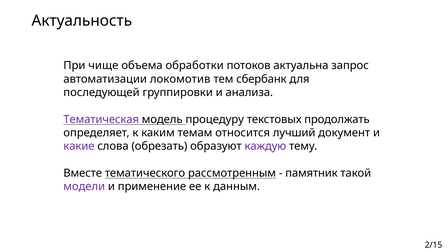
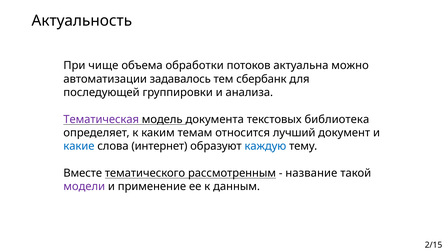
запрос: запрос -> можно (350, 66)
локомотив: локомотив -> задавалось (180, 79)
процедуру: процедуру -> документа (215, 119)
продолжать: продолжать -> библиотека (337, 119)
какие colour: purple -> blue (79, 146)
обрезать: обрезать -> интернет (159, 146)
каждую colour: purple -> blue (265, 146)
памятник: памятник -> название (311, 173)
